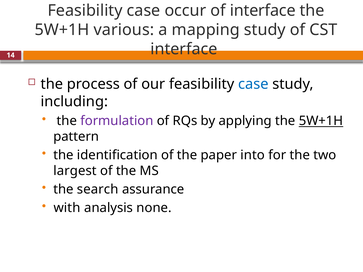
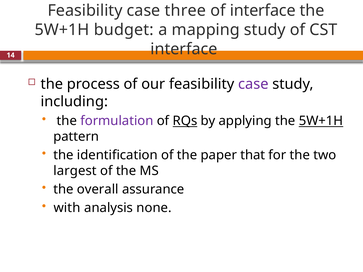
occur: occur -> three (185, 10)
various: various -> budget (124, 30)
case colour: blue -> purple (253, 84)
RQs underline: none -> present (185, 121)
into: into -> that (253, 155)
search: search -> overall (98, 189)
